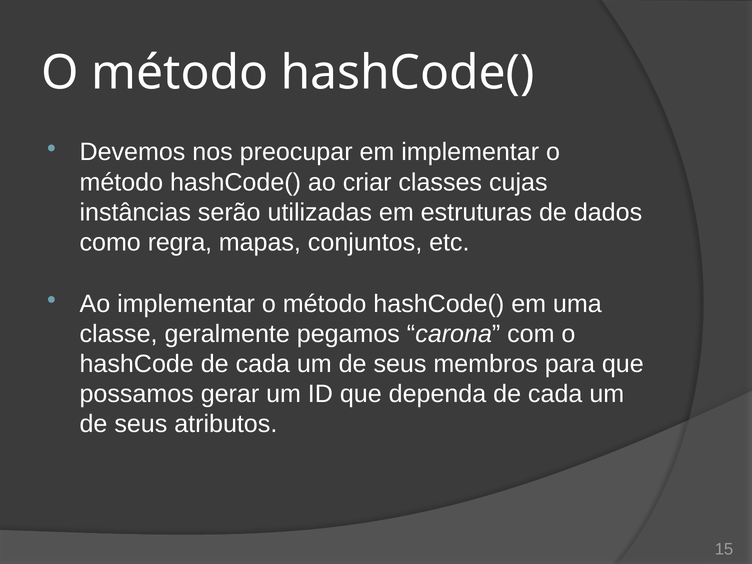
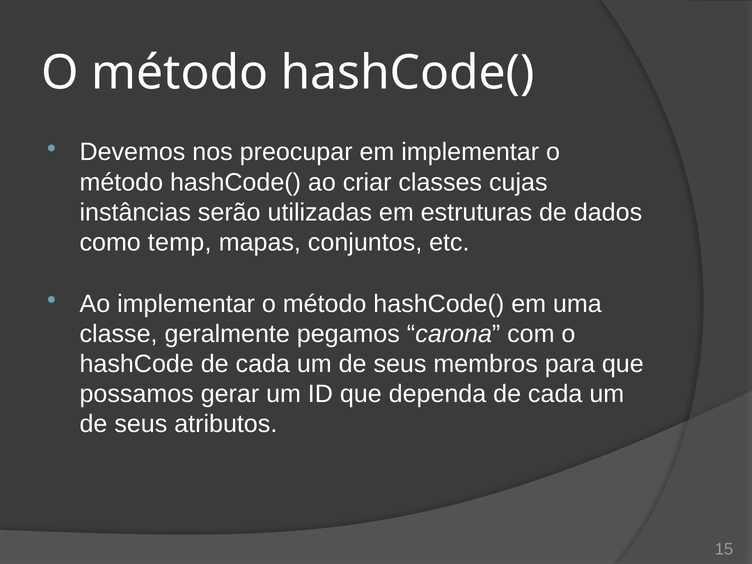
regra: regra -> temp (180, 242)
